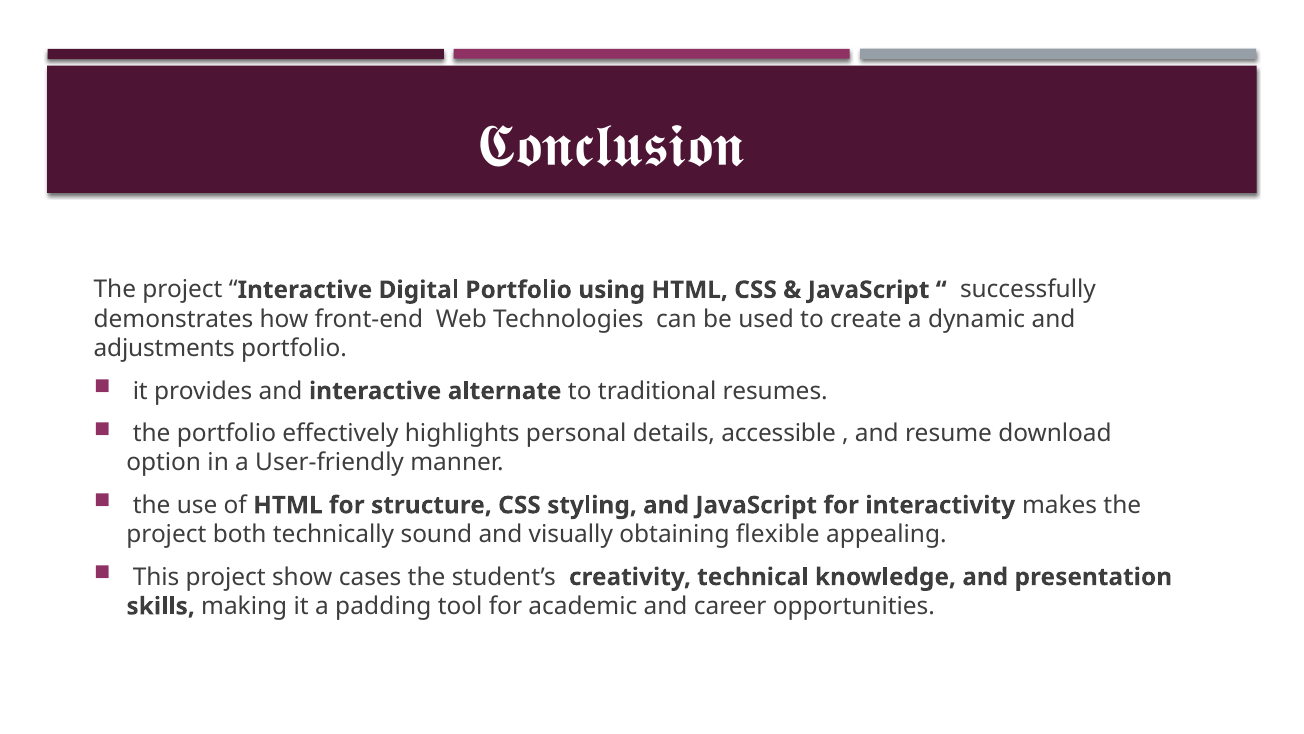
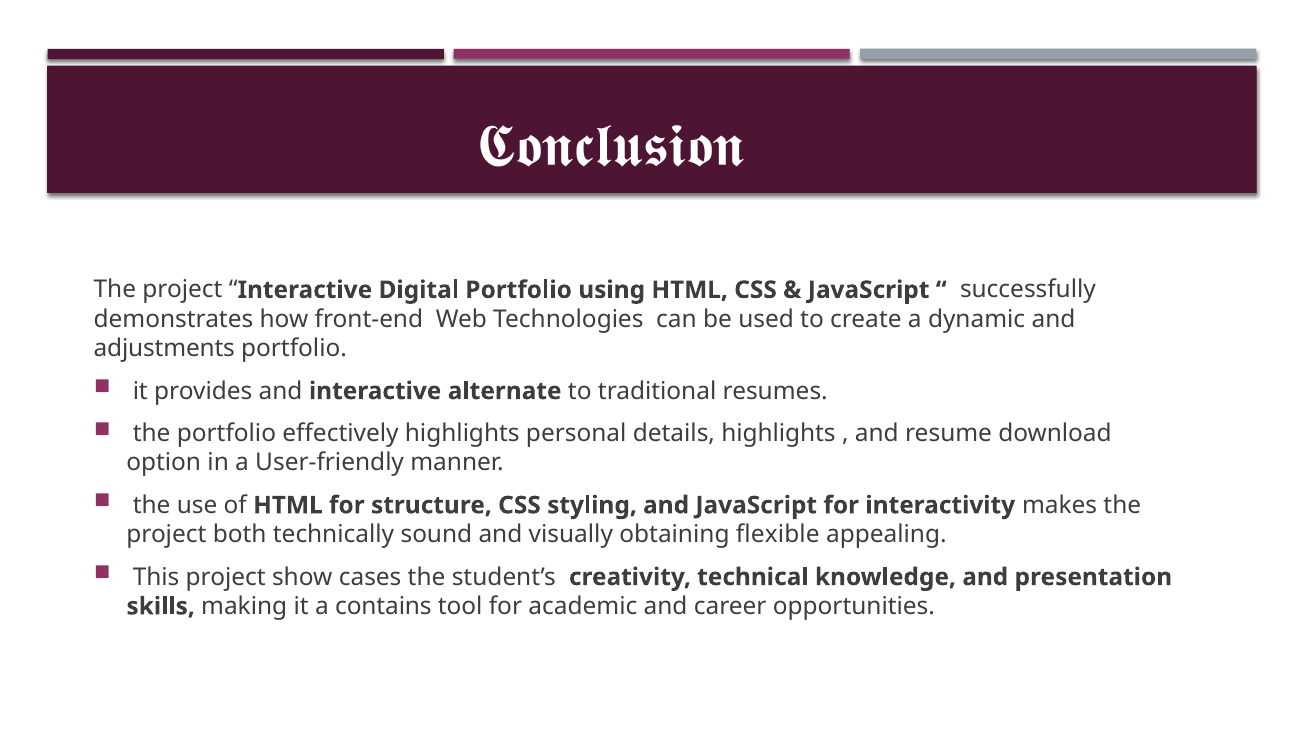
details accessible: accessible -> highlights (779, 433)
padding: padding -> contains (383, 606)
